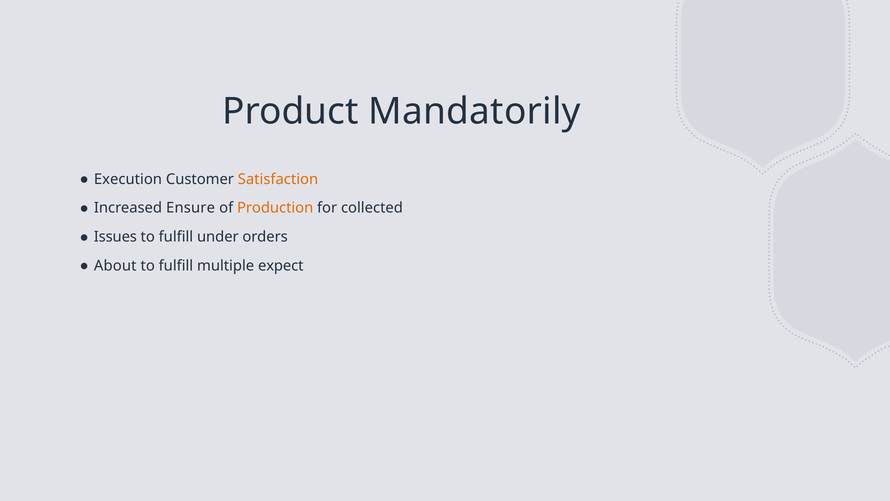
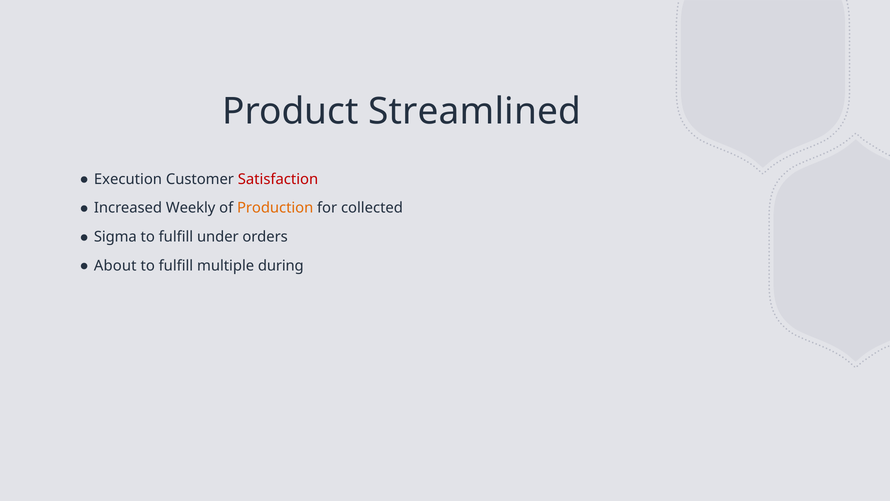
Mandatorily: Mandatorily -> Streamlined (475, 111)
Satisfaction colour: orange -> red (278, 179)
Ensure: Ensure -> Weekly (191, 208)
Issues: Issues -> Sigma (115, 237)
expect: expect -> during (281, 266)
